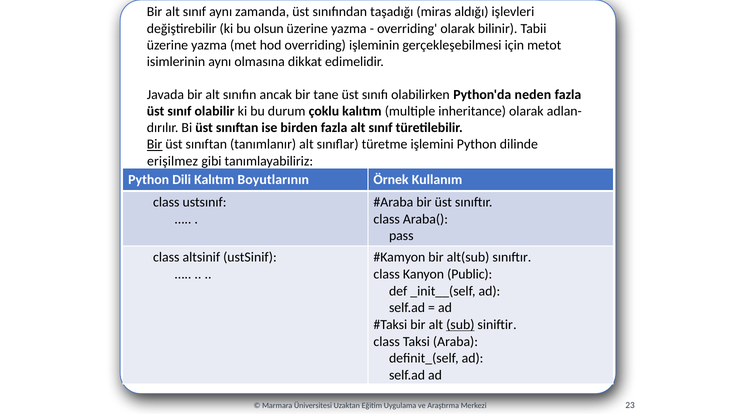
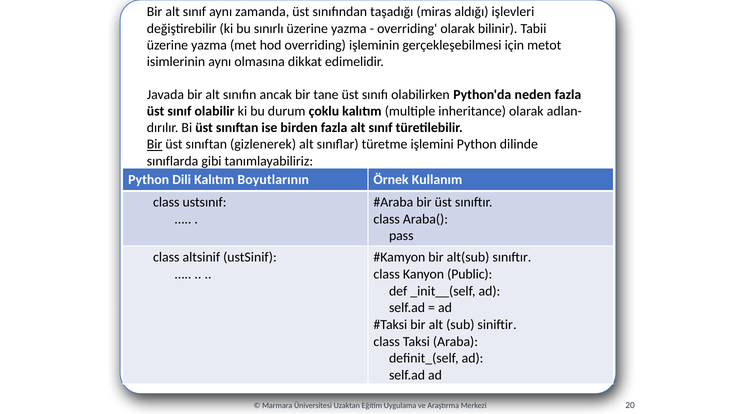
olsun: olsun -> sınırlı (269, 29)
tanımlanır: tanımlanır -> gizlenerek (263, 144)
erişilmez: erişilmez -> sınıflarda (173, 161)
sub underline: present -> none (460, 325)
23: 23 -> 20 (630, 405)
